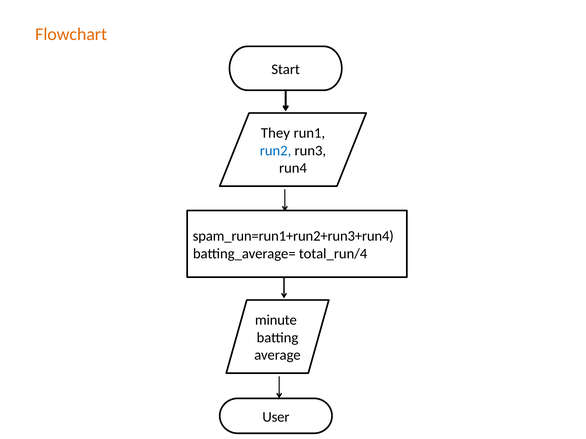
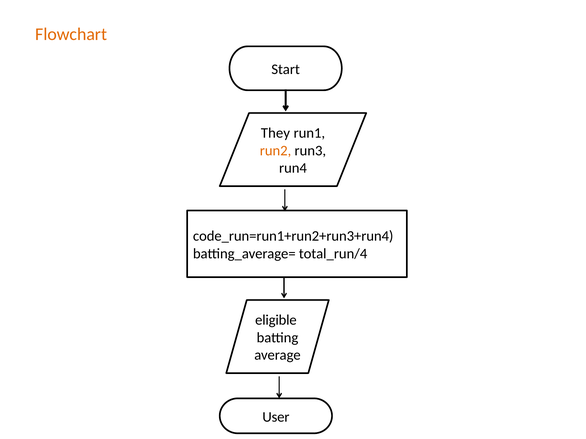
run2 colour: blue -> orange (275, 151)
spam_run=run1+run2+run3+run4: spam_run=run1+run2+run3+run4 -> code_run=run1+run2+run3+run4 (293, 236)
minute: minute -> eligible (276, 320)
